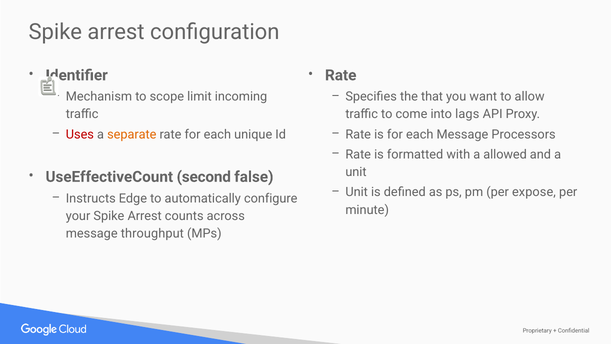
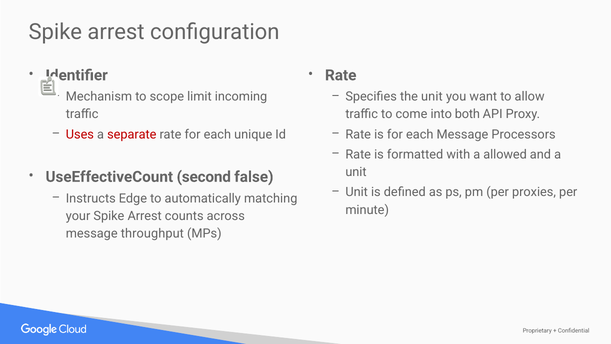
the that: that -> unit (432, 97)
lags: lags -> both (467, 114)
separate colour: orange -> red (132, 134)
expose: expose -> proxies (534, 192)
configure: configure -> matching (271, 198)
